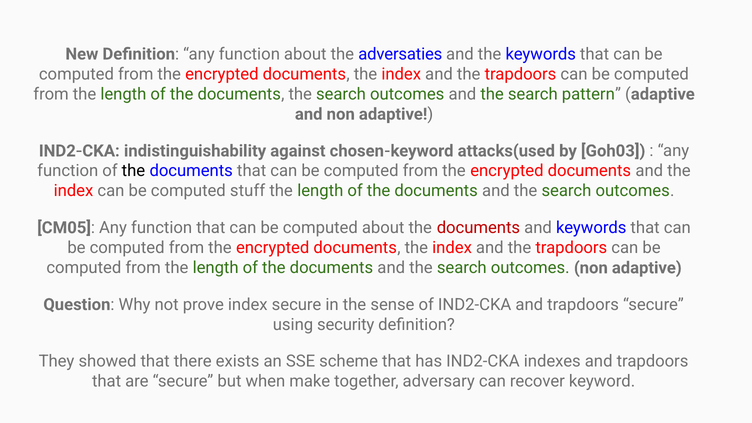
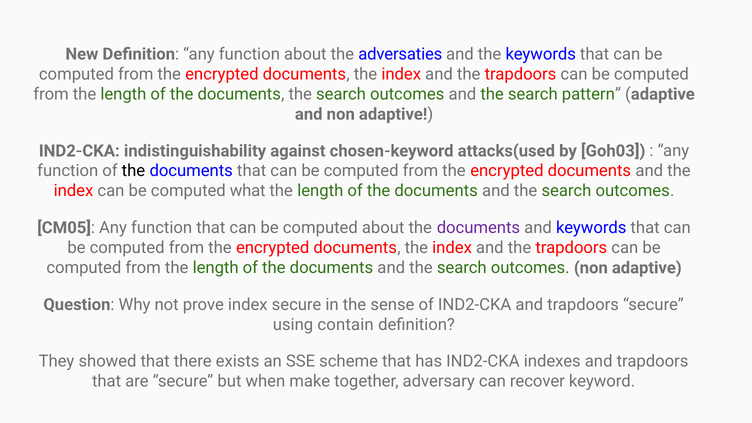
stuff: stuff -> what (248, 191)
documents colour: red -> purple (478, 228)
security: security -> contain (346, 325)
